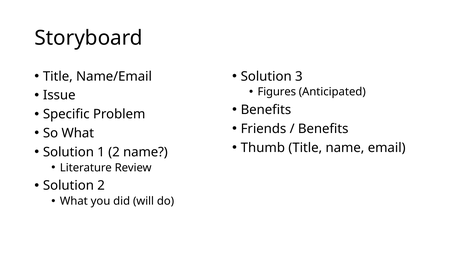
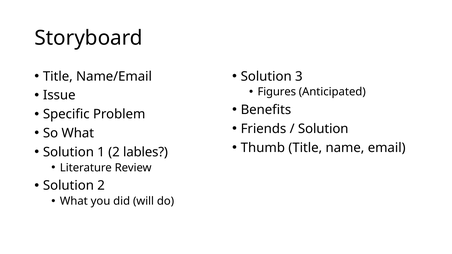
Benefits: Benefits -> Solution (323, 129)
2 name: name -> lables (145, 152)
